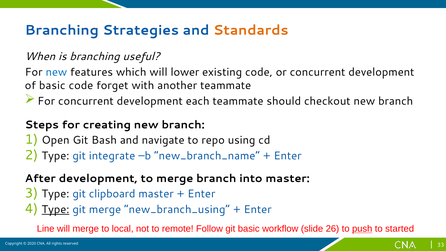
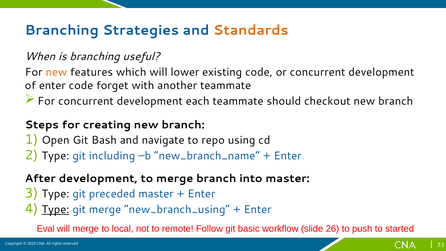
new colour: blue -> orange (56, 72)
of basic: basic -> enter (52, 86)
integrate: integrate -> including (112, 156)
clipboard: clipboard -> preceded (112, 194)
Line: Line -> Eval (46, 229)
push underline: present -> none (362, 229)
